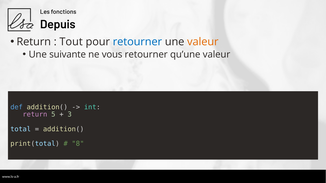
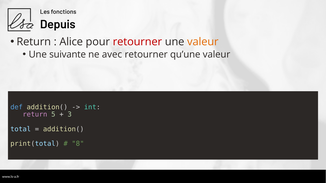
Tout: Tout -> Alice (71, 42)
retourner colour: blue -> red (137, 42)
vous: vous -> avec (112, 55)
